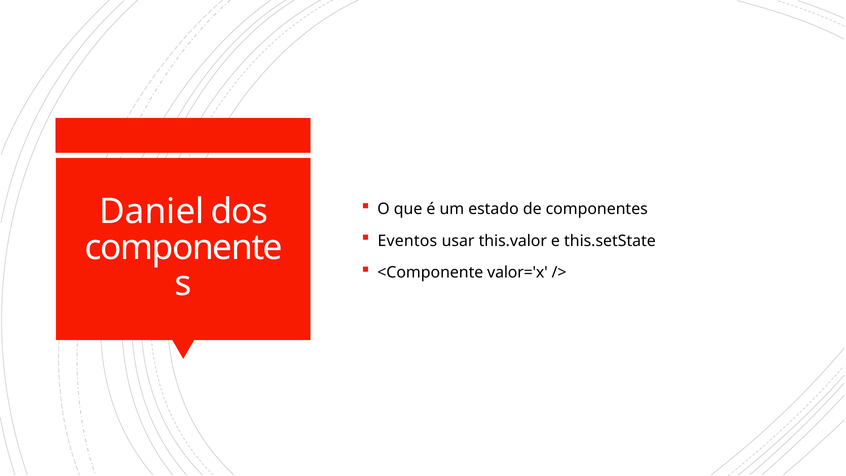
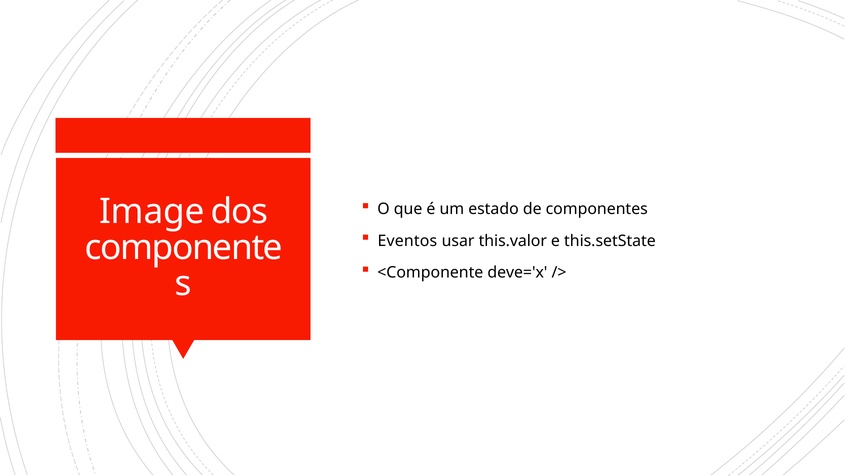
Daniel: Daniel -> Image (152, 211)
valor='x: valor='x -> deve='x (517, 272)
